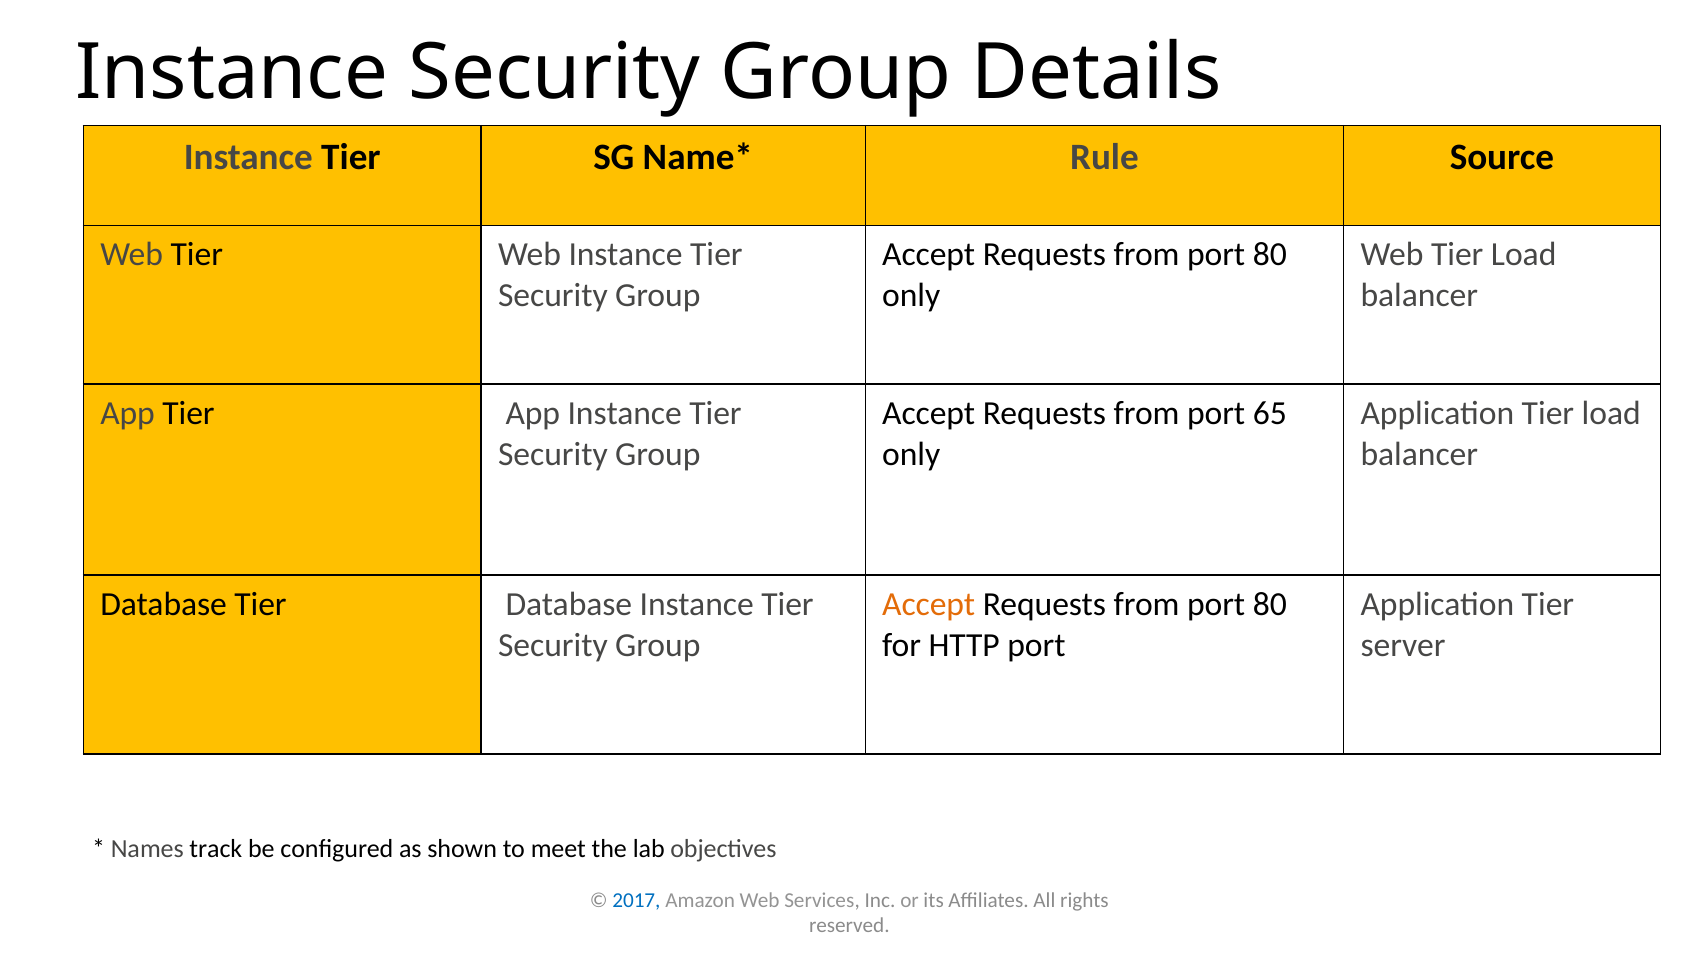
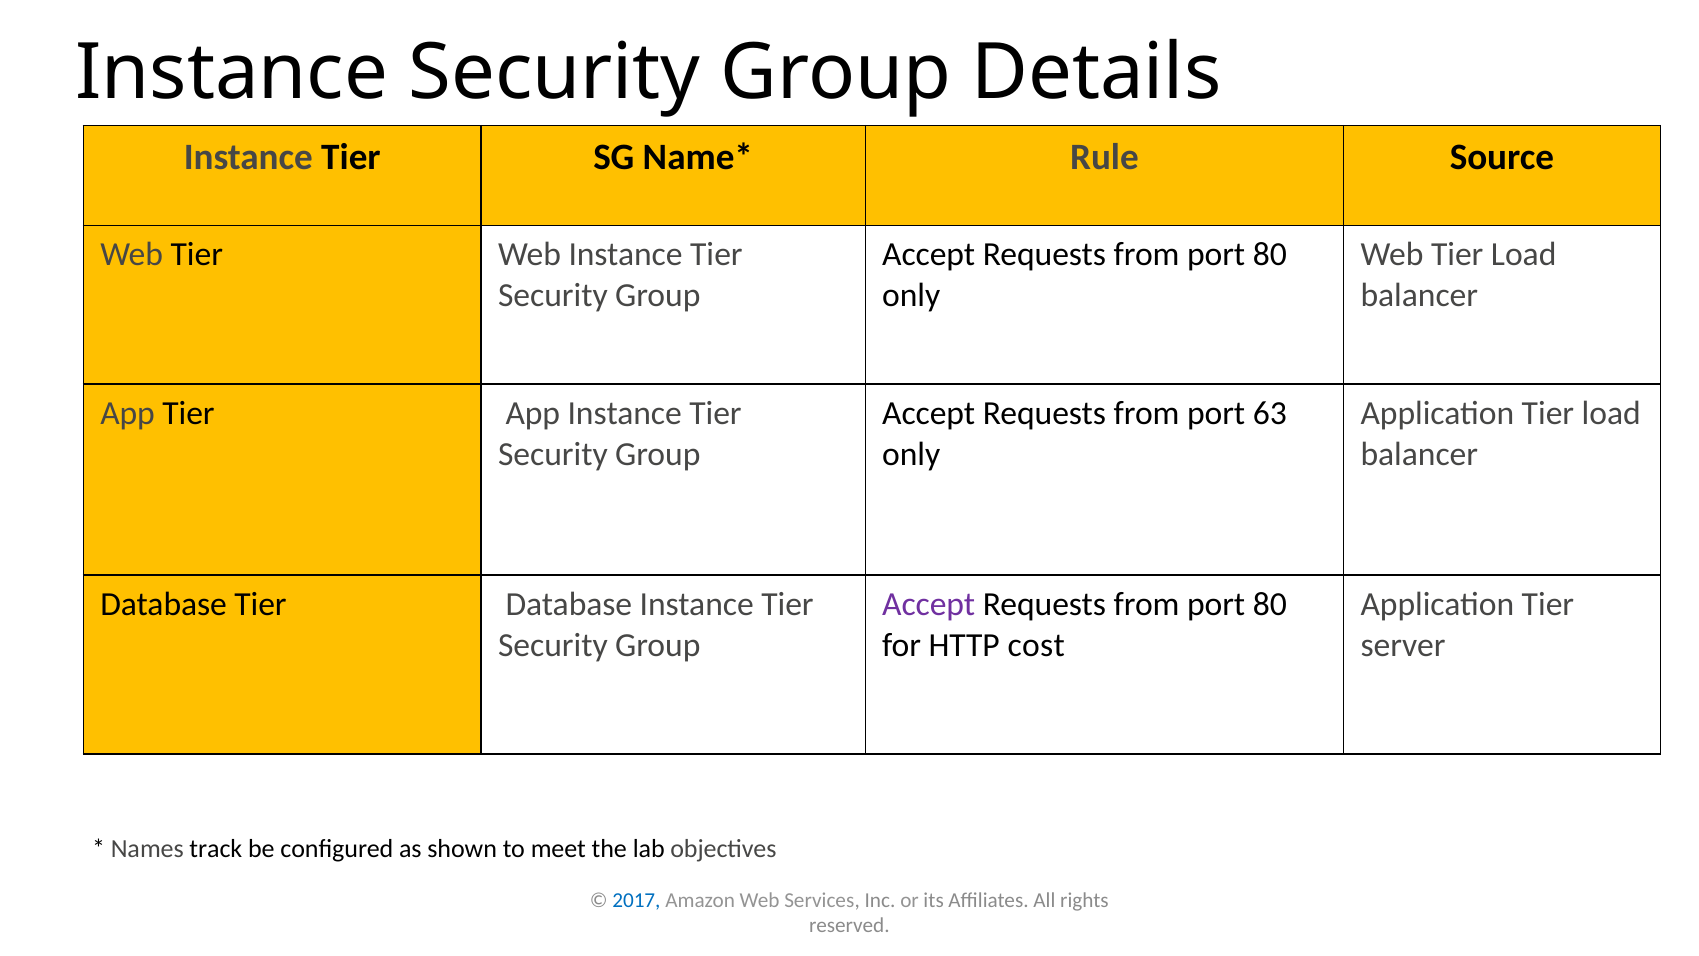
65: 65 -> 63 (1270, 413)
Accept colour: orange -> purple (929, 604)
HTTP port: port -> cost (1036, 645)
